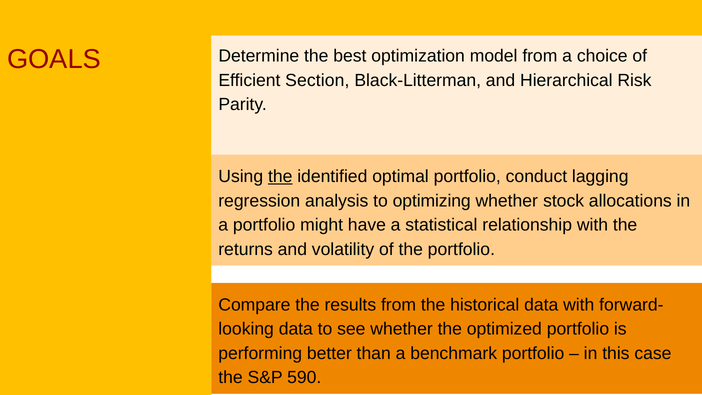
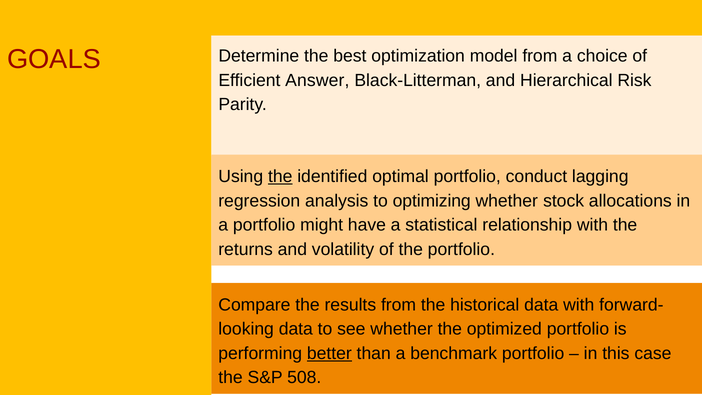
Section: Section -> Answer (317, 80)
better underline: none -> present (329, 353)
590: 590 -> 508 (304, 377)
